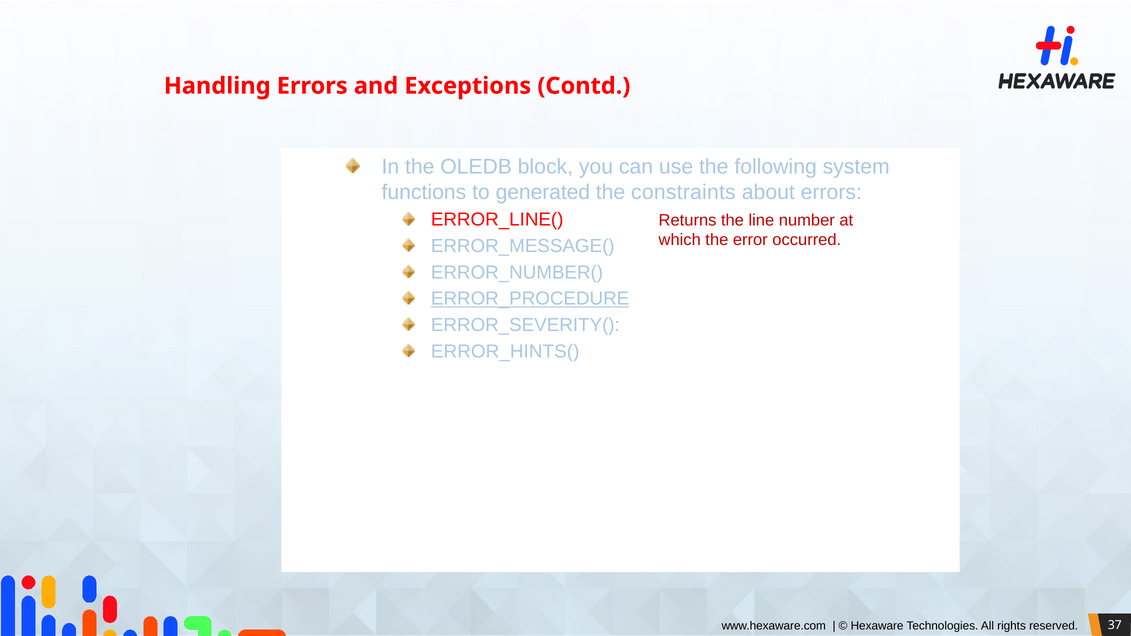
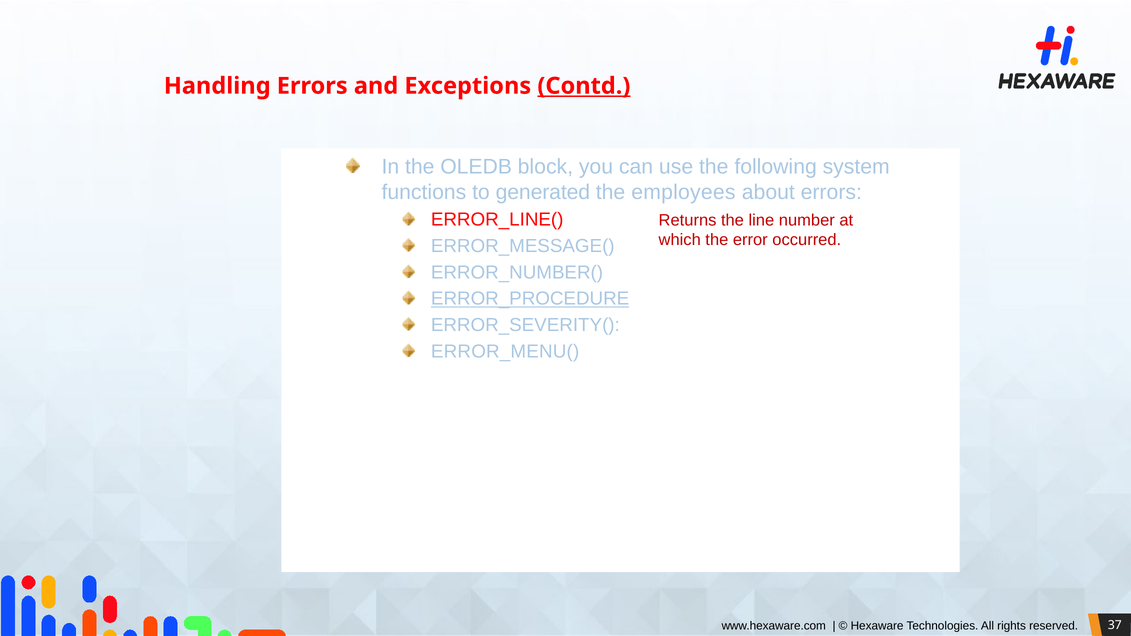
Contd underline: none -> present (584, 86)
constraints: constraints -> employees (683, 192)
ERROR_HINTS(: ERROR_HINTS( -> ERROR_MENU( (505, 352)
